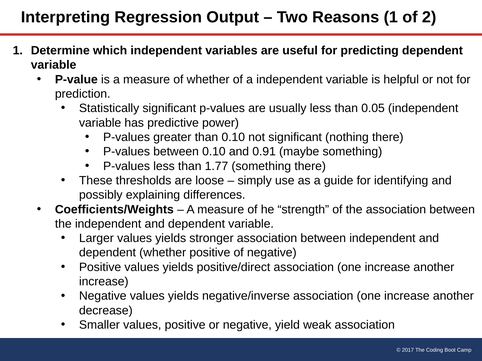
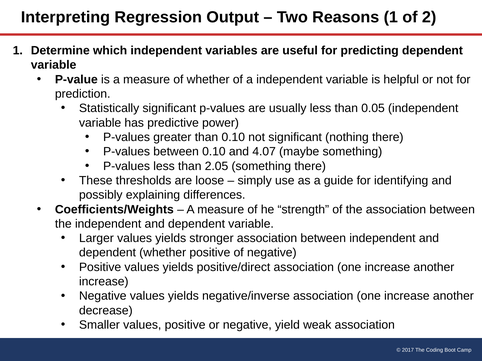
0.91: 0.91 -> 4.07 (264, 152)
1.77: 1.77 -> 2.05 (217, 166)
